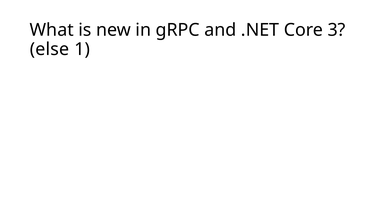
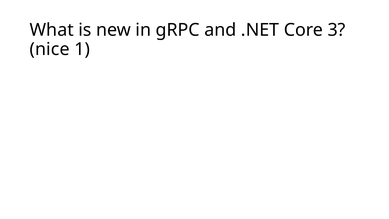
else: else -> nice (50, 49)
